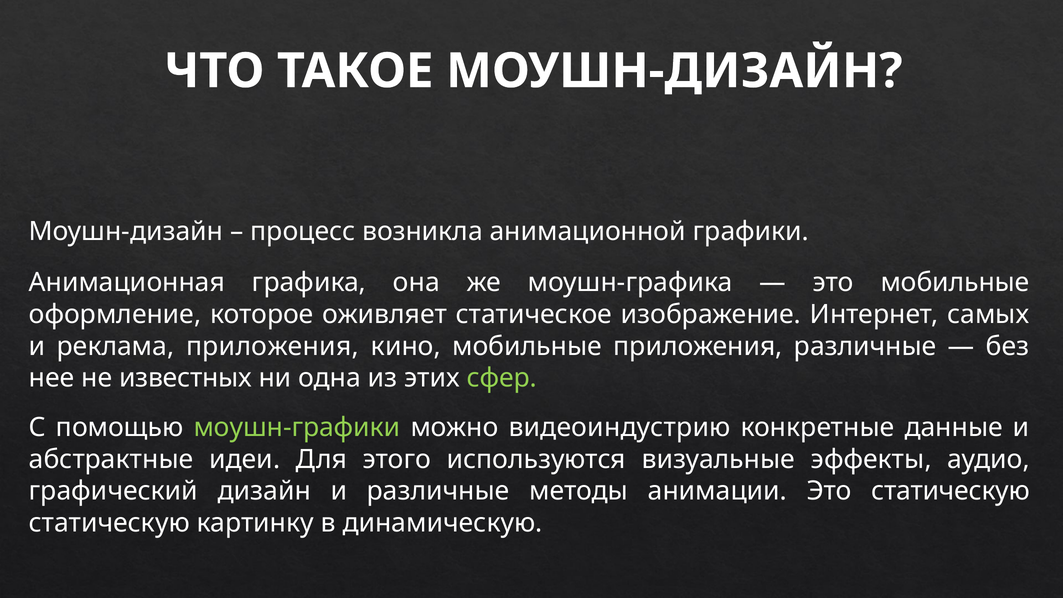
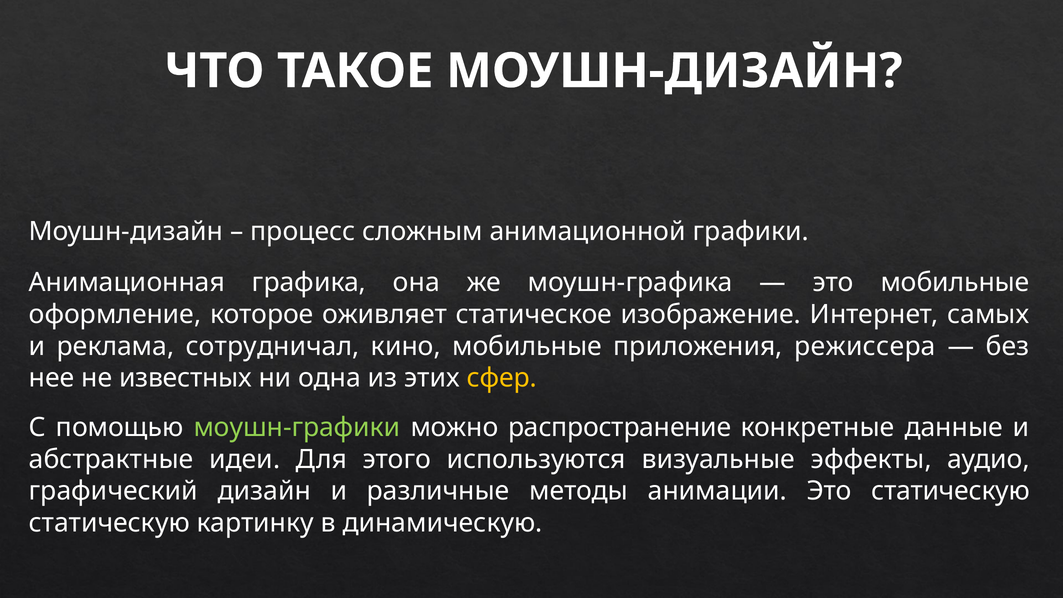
возникла: возникла -> сложным (423, 231)
реклама приложения: приложения -> сотрудничал (273, 346)
приложения различные: различные -> режиссера (865, 346)
сфер colour: light green -> yellow (502, 378)
видеоиндустрию: видеоиндустрию -> распространение (620, 427)
